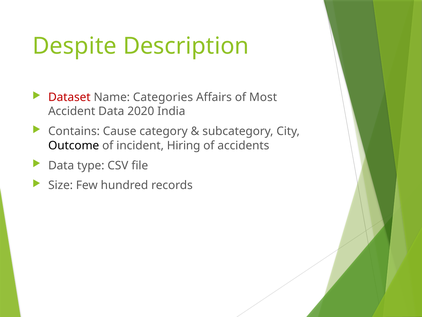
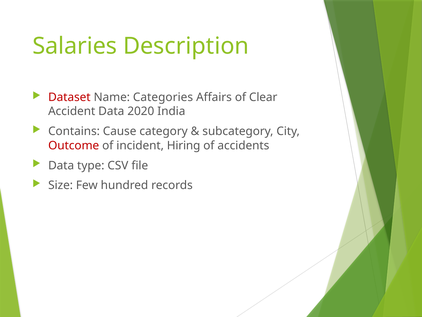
Despite: Despite -> Salaries (75, 46)
Most: Most -> Clear (263, 97)
Outcome colour: black -> red (74, 145)
